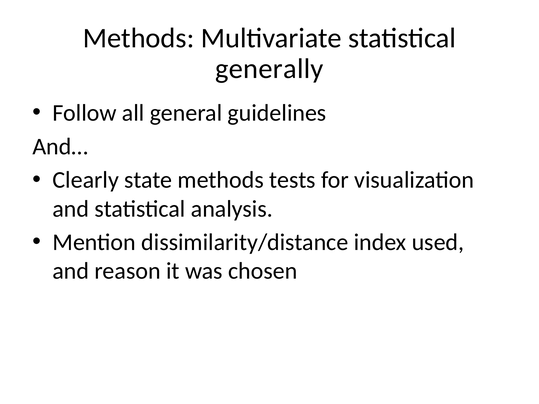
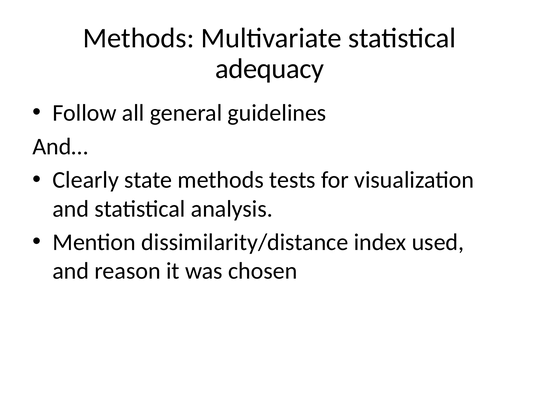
generally: generally -> adequacy (270, 69)
